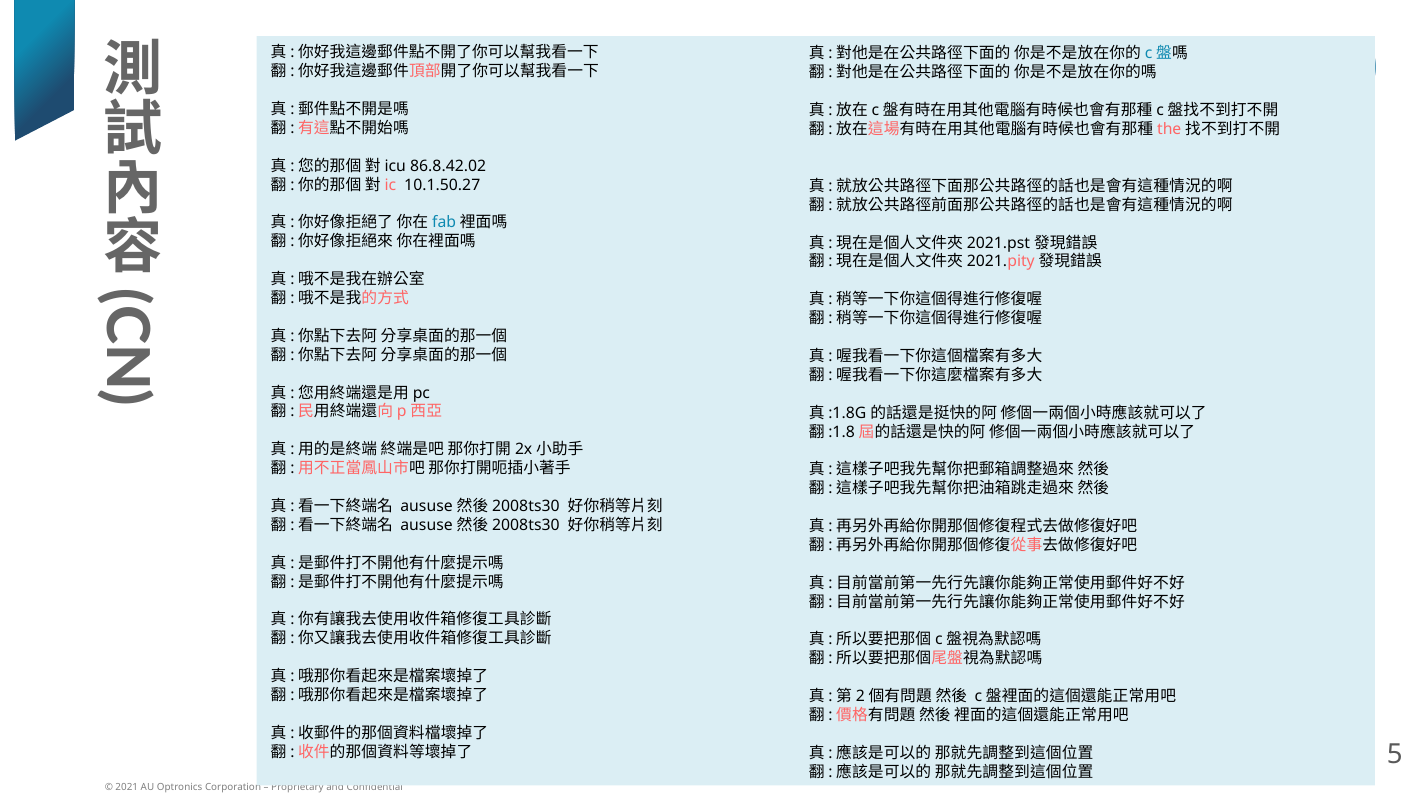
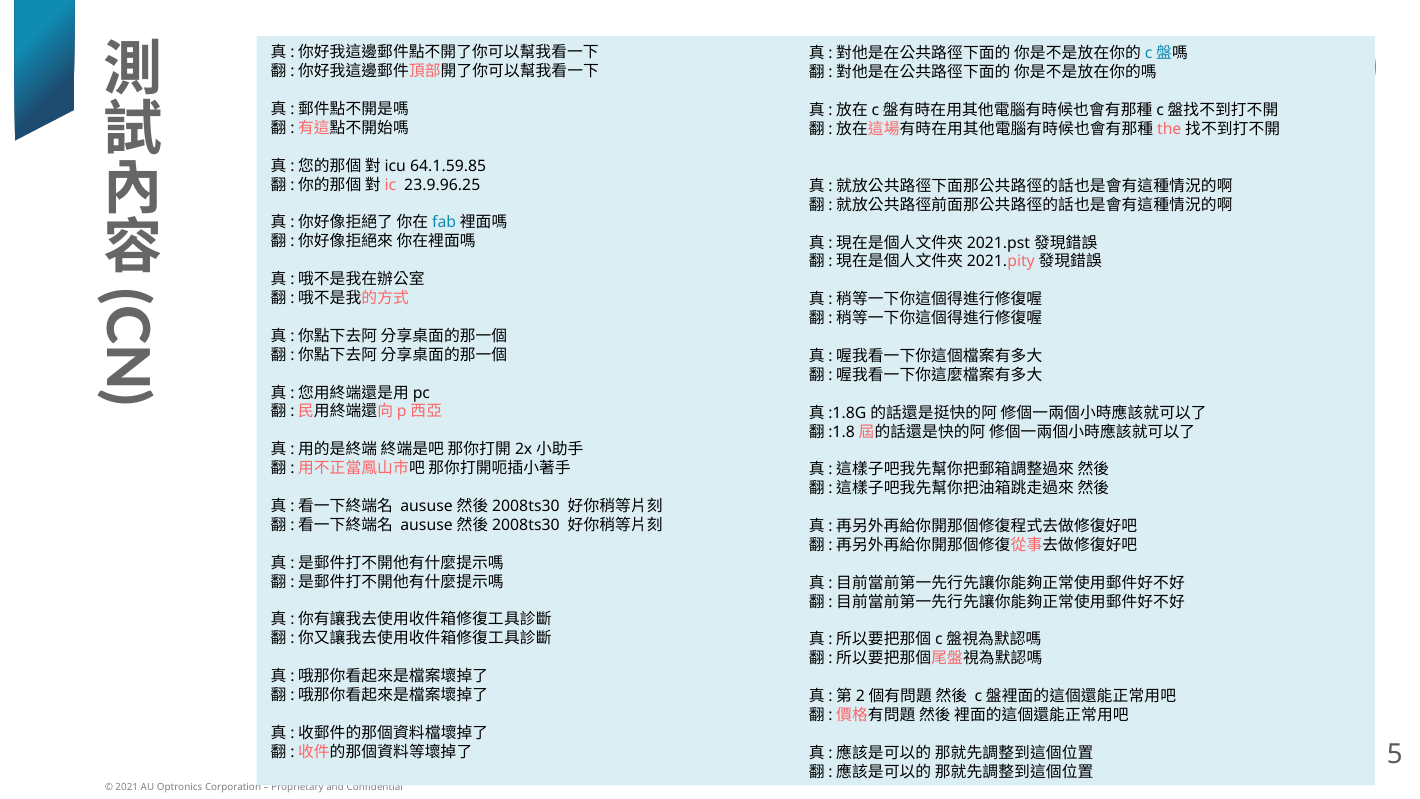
86.8.42.02: 86.8.42.02 -> 64.1.59.85 (448, 166)
10.1.50.27: 10.1.50.27 -> 23.9.96.25 (442, 185)
